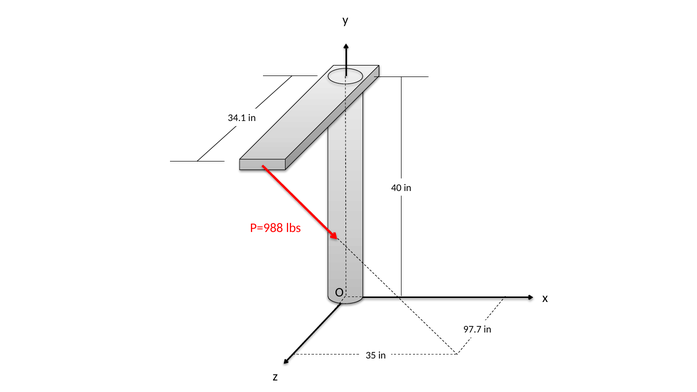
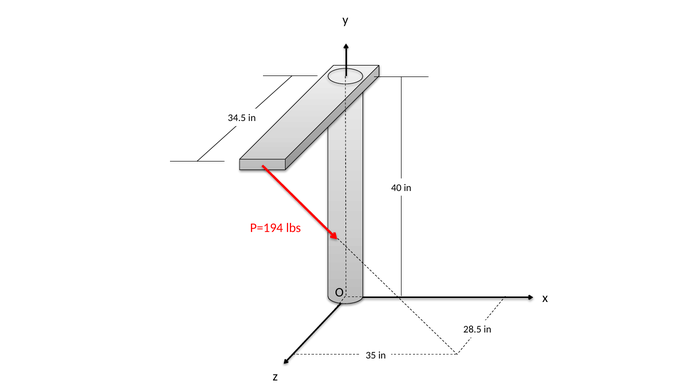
34.1: 34.1 -> 34.5 (237, 118)
P=988: P=988 -> P=194 (267, 228)
97.7: 97.7 -> 28.5 (472, 330)
